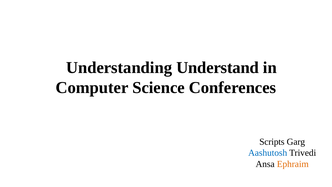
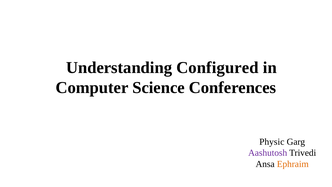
Understand: Understand -> Configured (217, 68)
Scripts: Scripts -> Physic (272, 142)
Aashutosh colour: blue -> purple (268, 153)
